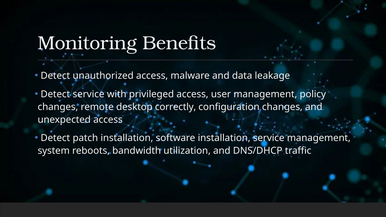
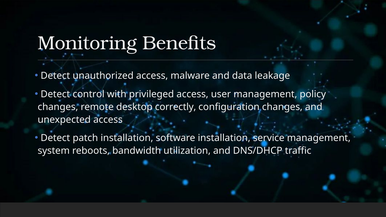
Detect service: service -> control (89, 94)
